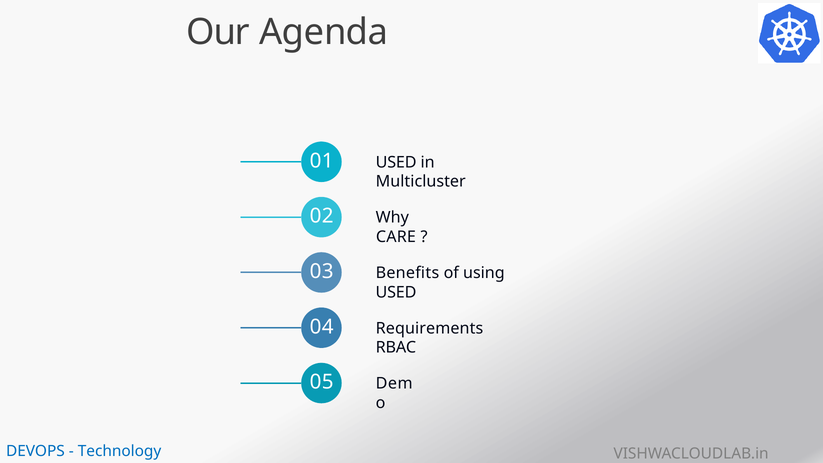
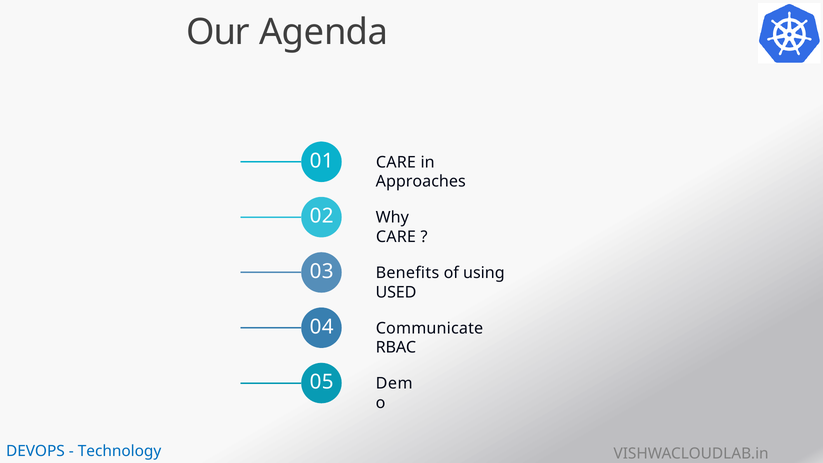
01 USED: USED -> CARE (396, 162)
Multicluster: Multicluster -> Approaches (421, 182)
Requirements: Requirements -> Communicate (429, 328)
